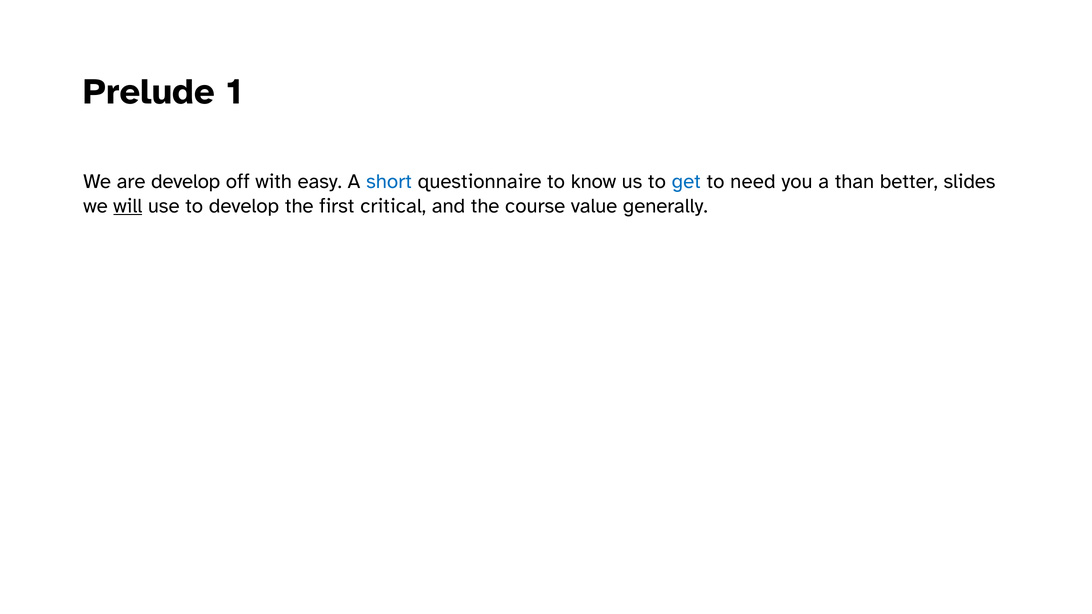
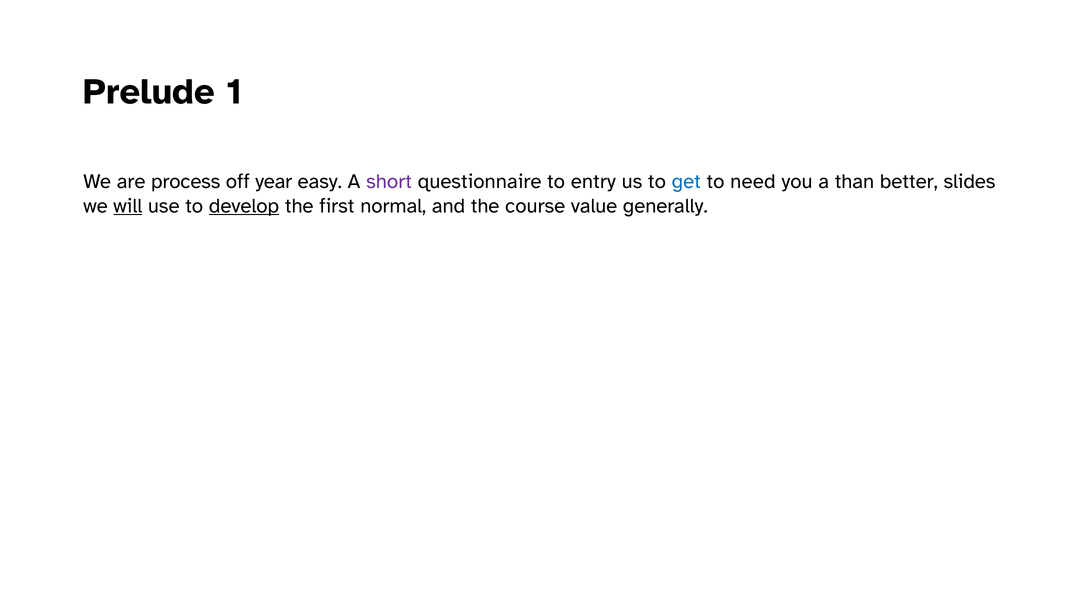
are develop: develop -> process (186, 181)
with: with -> year (274, 181)
short colour: blue -> purple (389, 181)
know: know -> entry (593, 181)
develop underline: none -> present (244, 206)
critical: critical -> normal (393, 206)
